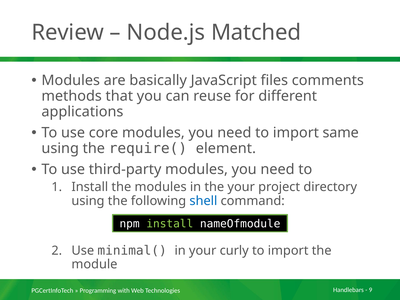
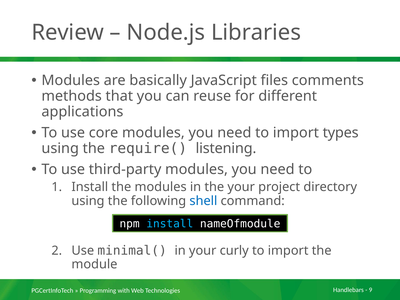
Matched: Matched -> Libraries (256, 33)
same: same -> types (341, 133)
element: element -> listening (226, 148)
install colour: light green -> light blue (170, 224)
